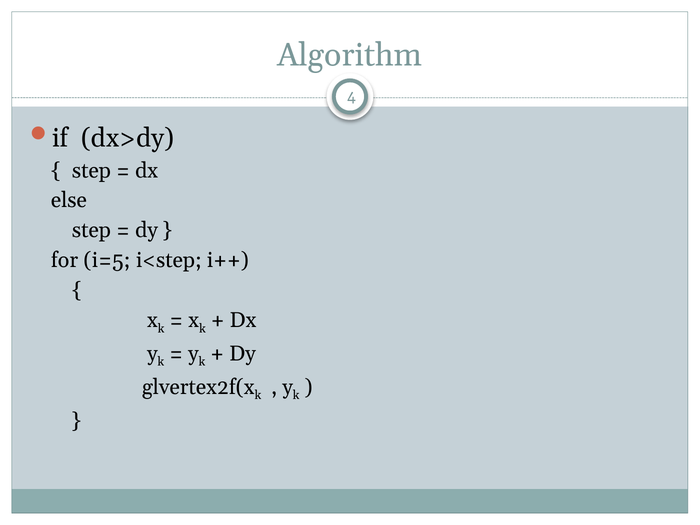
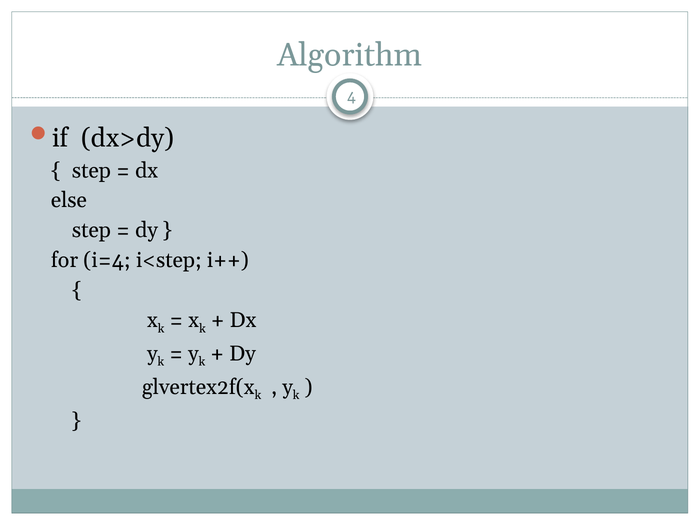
i=5: i=5 -> i=4 (107, 260)
